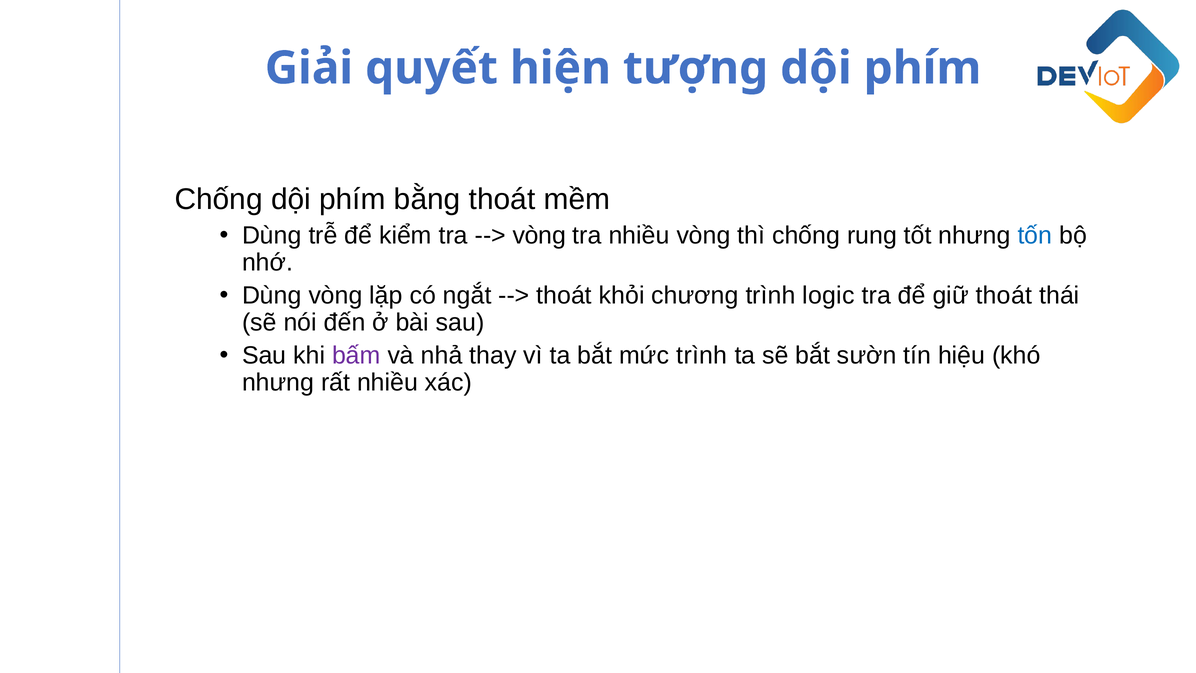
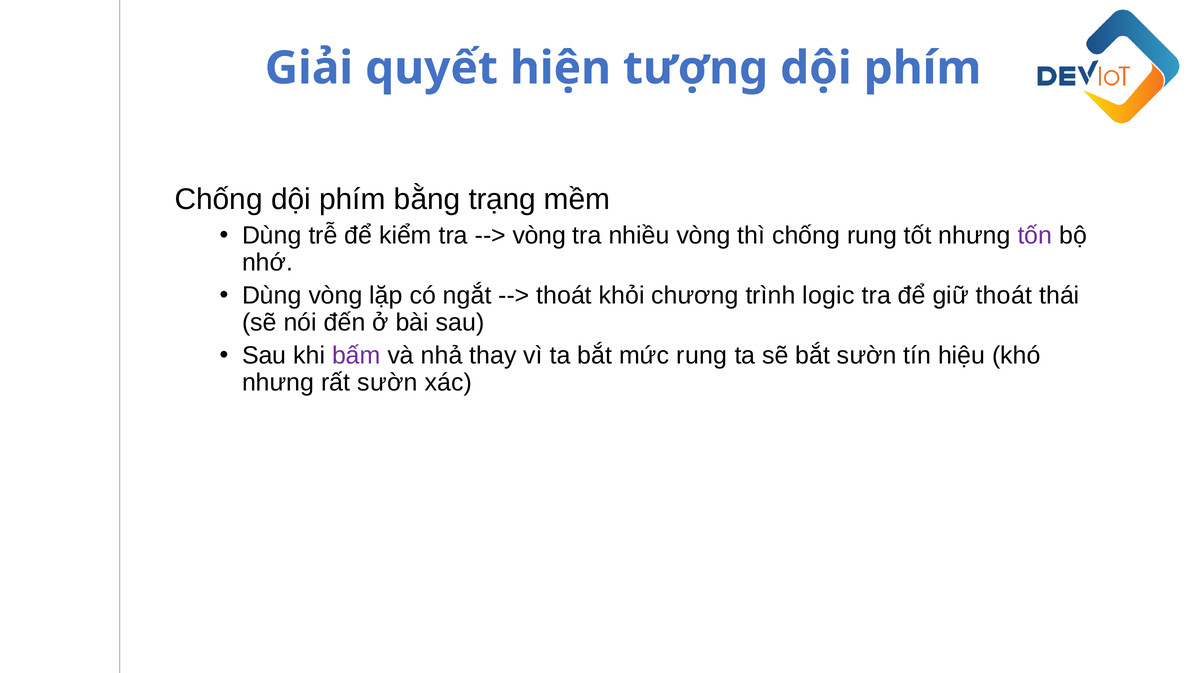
bằng thoát: thoát -> trạng (502, 200)
tốn colour: blue -> purple (1035, 235)
mức trình: trình -> rung (702, 355)
rất nhiều: nhiều -> sườn (387, 382)
